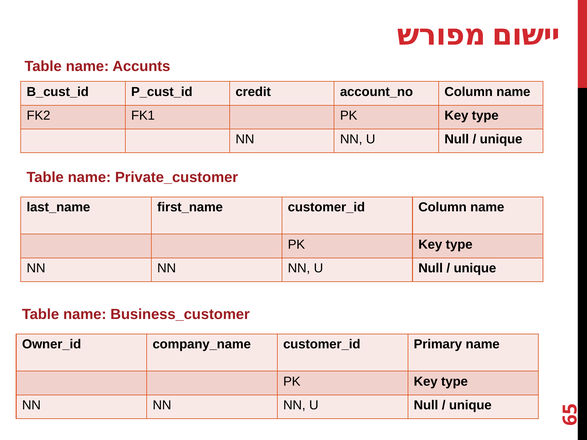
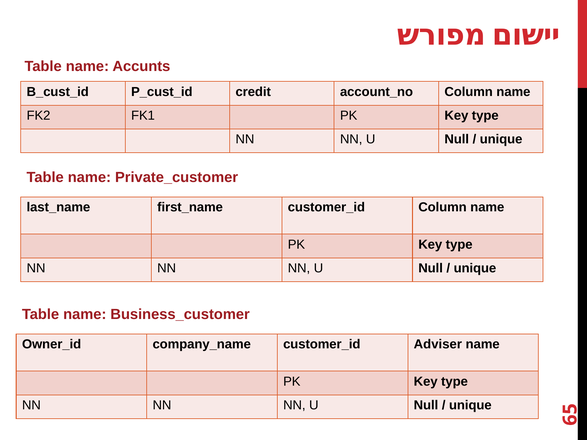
Primary: Primary -> Adviser (438, 344)
